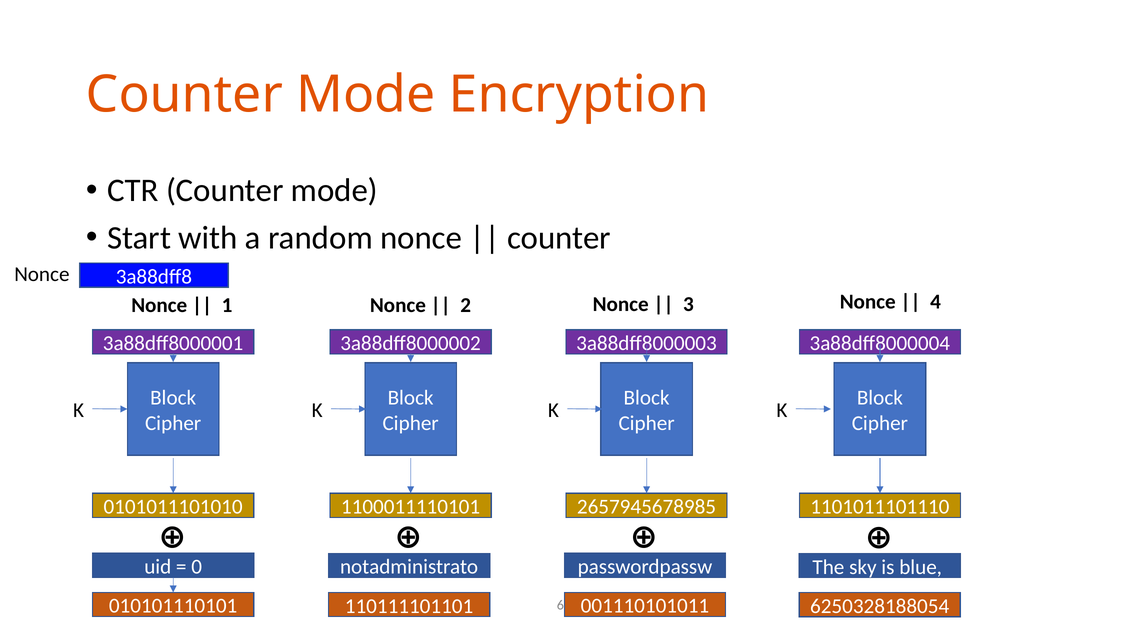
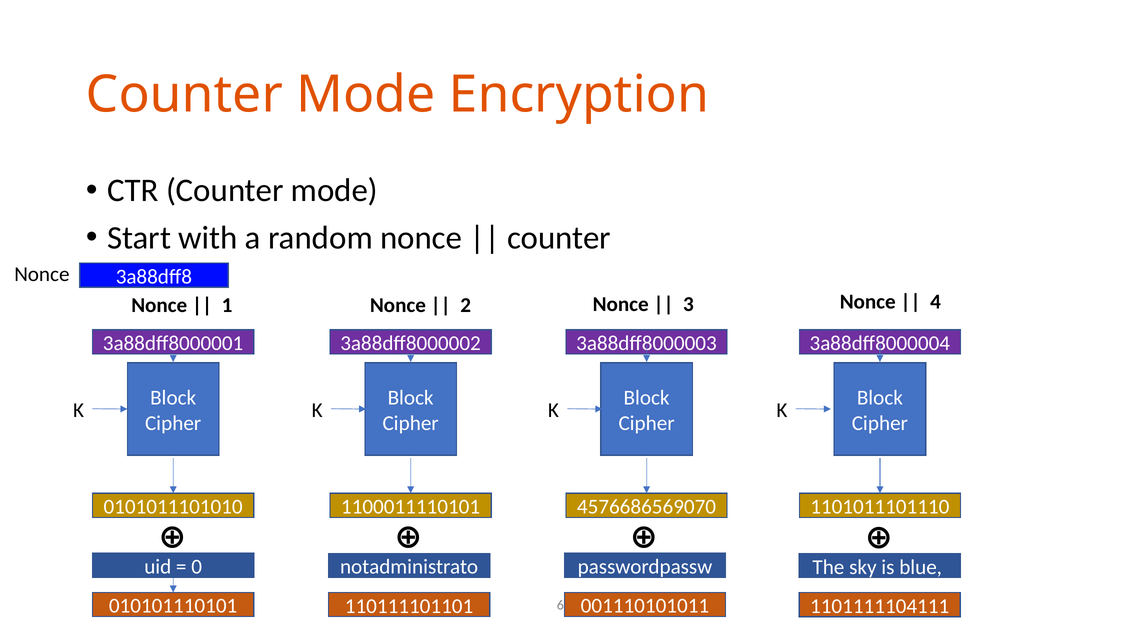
2657945678985: 2657945678985 -> 4576686569070 (647, 507)
6250328188054: 6250328188054 -> 1101111104111 (880, 607)
